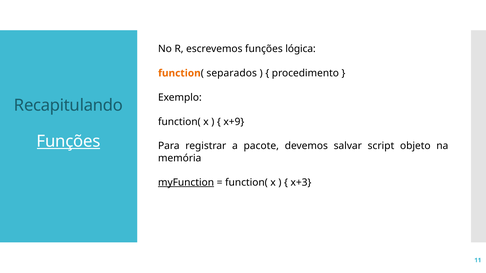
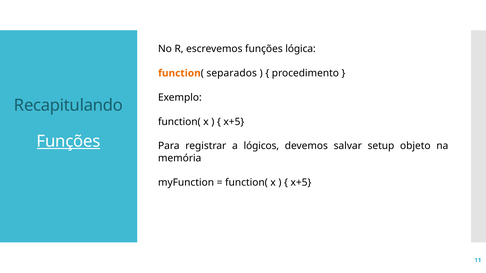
x+9: x+9 -> x+5 (234, 122)
pacote: pacote -> lógicos (261, 146)
script: script -> setup (381, 146)
myFunction underline: present -> none (186, 183)
x+3: x+3 -> x+5 (301, 183)
